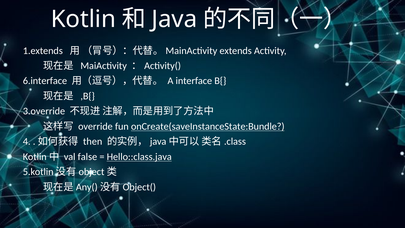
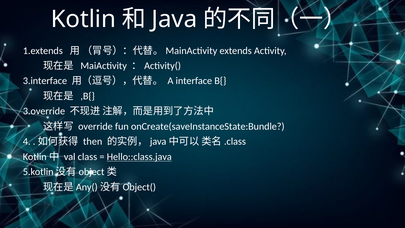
6.interface: 6.interface -> 3.interface (45, 81)
onCreate(saveInstanceState:Bundle underline: present -> none (208, 126)
false: false -> class (87, 157)
